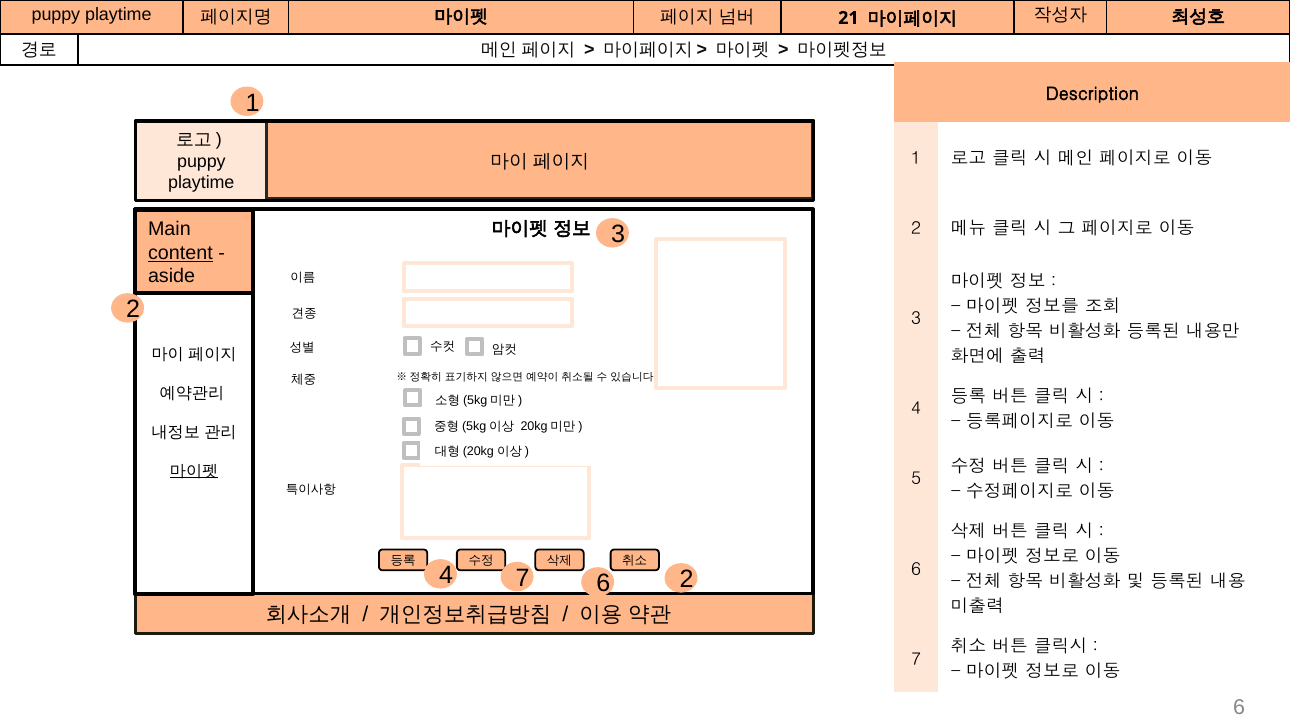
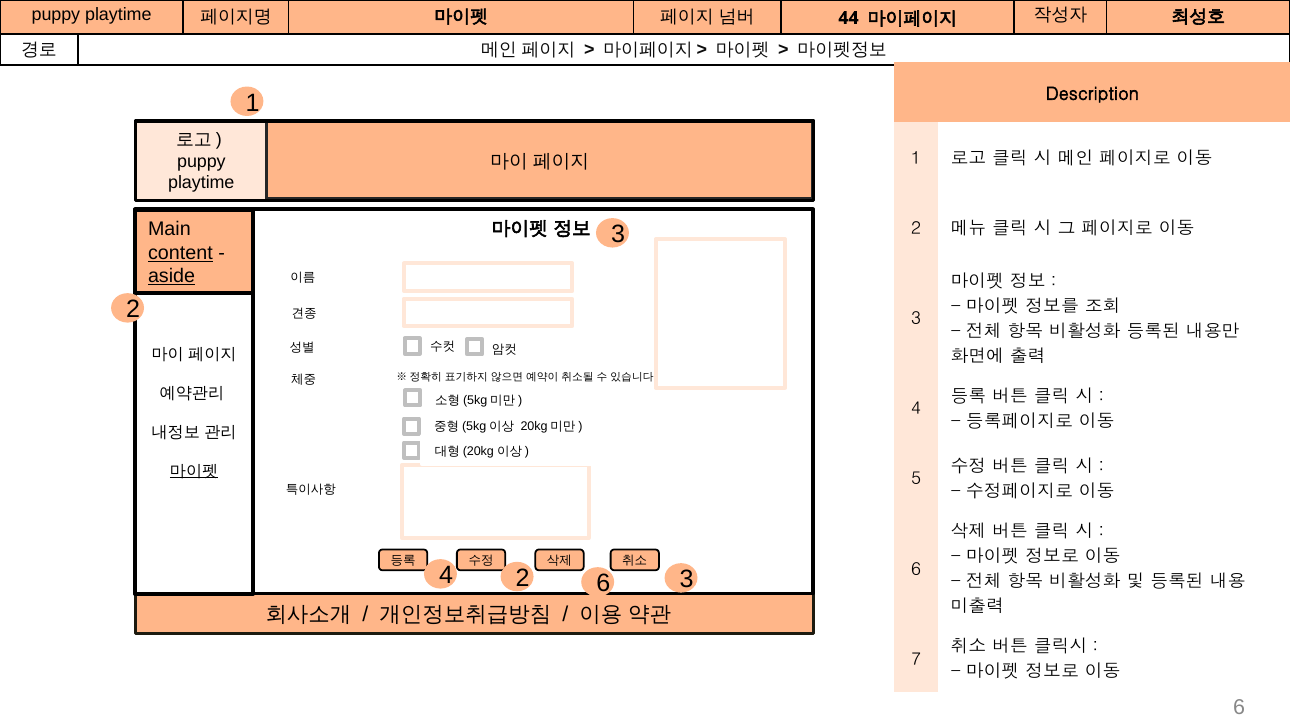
21: 21 -> 44 (848, 18)
aside underline: none -> present (172, 277)
4 7: 7 -> 2 (523, 579)
6 2: 2 -> 3 (687, 580)
